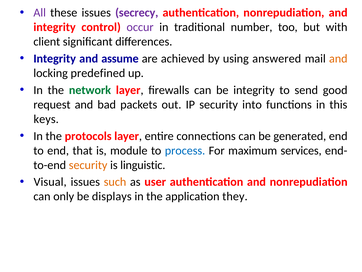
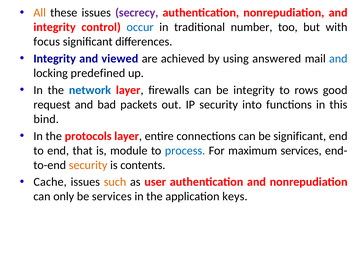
All colour: purple -> orange (40, 13)
occur colour: purple -> blue (140, 27)
client: client -> focus (47, 42)
assume: assume -> viewed (120, 59)
and colour: orange -> blue (338, 59)
network colour: green -> blue (90, 90)
send: send -> rows (306, 90)
keys: keys -> bind (46, 119)
be generated: generated -> significant (300, 136)
linguistic: linguistic -> contents (143, 165)
Visual: Visual -> Cache (50, 182)
be displays: displays -> services (112, 196)
they: they -> keys (235, 196)
